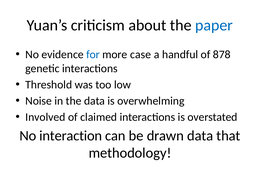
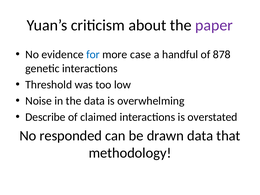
paper colour: blue -> purple (214, 25)
Involved: Involved -> Describe (45, 117)
interaction: interaction -> responded (71, 136)
